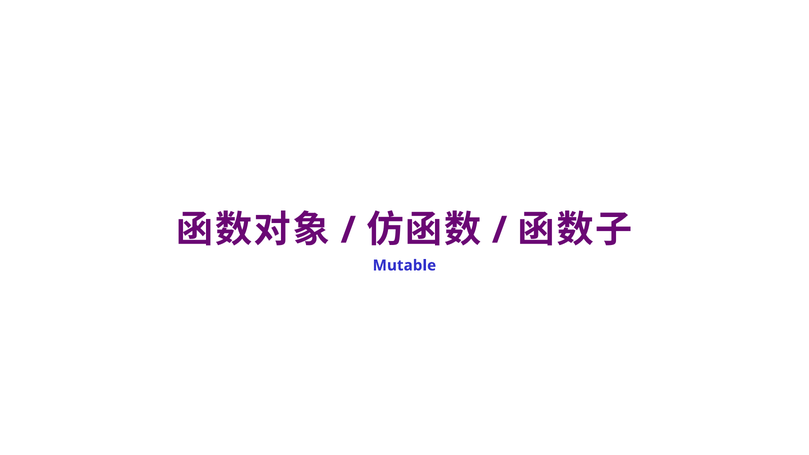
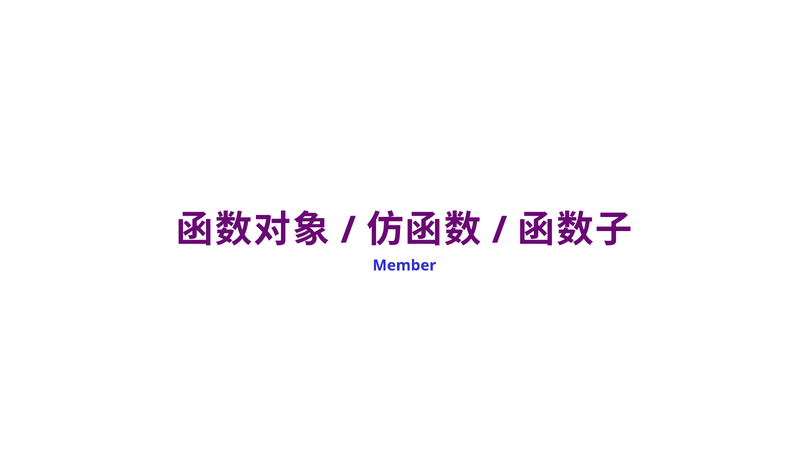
Mutable: Mutable -> Member (404, 265)
